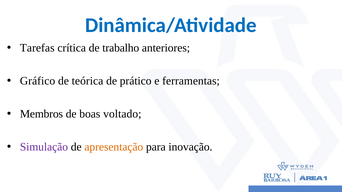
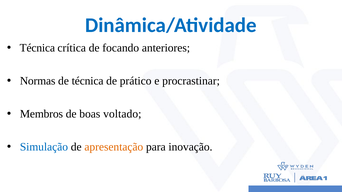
Tarefas: Tarefas -> Técnica (37, 48)
trabalho: trabalho -> focando (121, 48)
Gráfico: Gráfico -> Normas (38, 81)
de teórica: teórica -> técnica (88, 81)
ferramentas: ferramentas -> procrastinar (191, 81)
Simulação colour: purple -> blue (44, 147)
